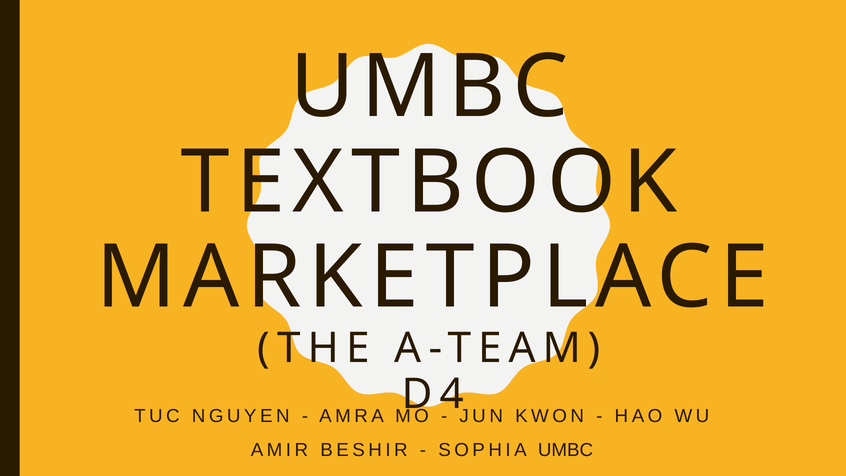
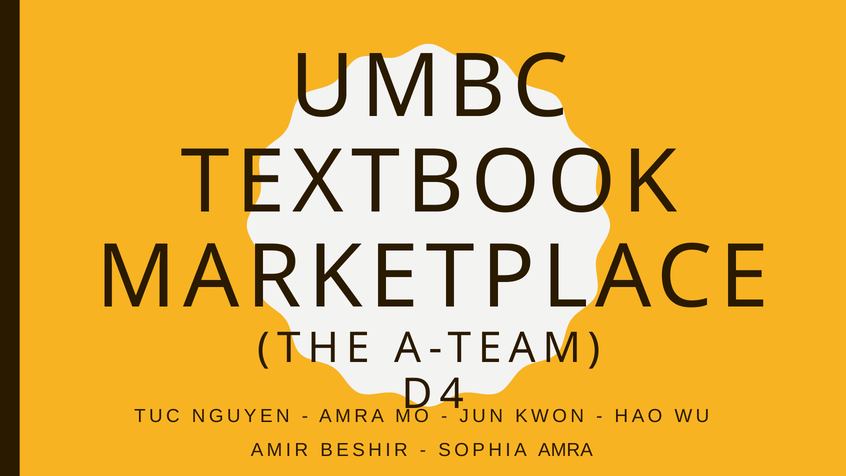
SOPHIA UMBC: UMBC -> AMRA (565, 450)
